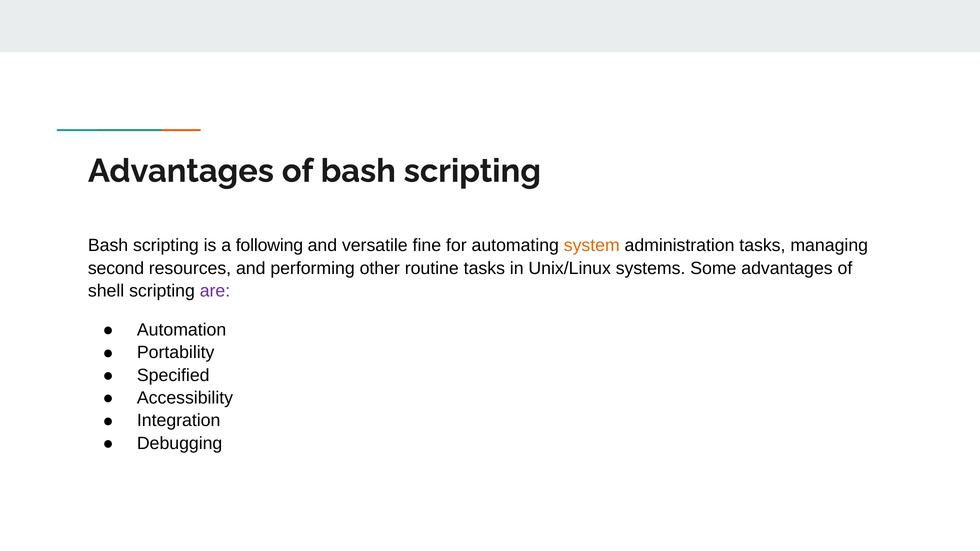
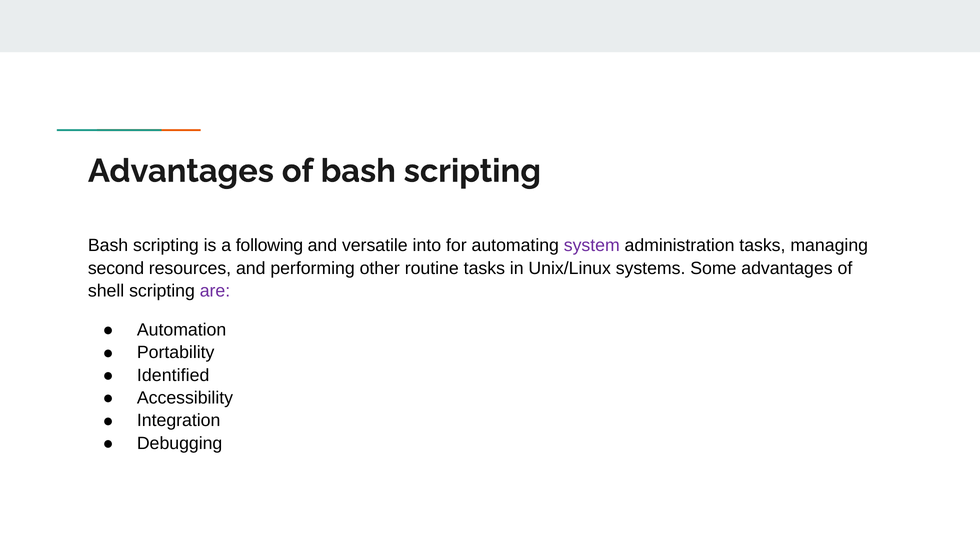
fine: fine -> into (427, 246)
system colour: orange -> purple (592, 246)
Specified: Specified -> Identified (173, 375)
